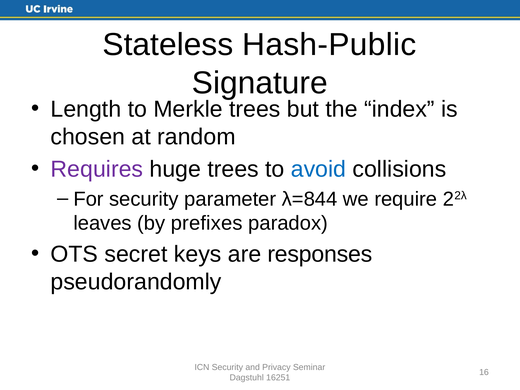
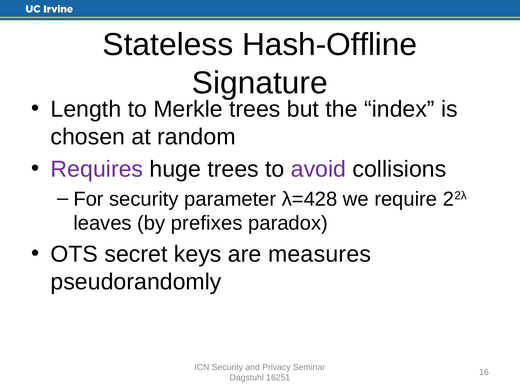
Hash-Public: Hash-Public -> Hash-Offline (330, 45)
avoid colour: blue -> purple (319, 169)
λ=844: λ=844 -> λ=428 (310, 199)
responses: responses -> measures (320, 254)
